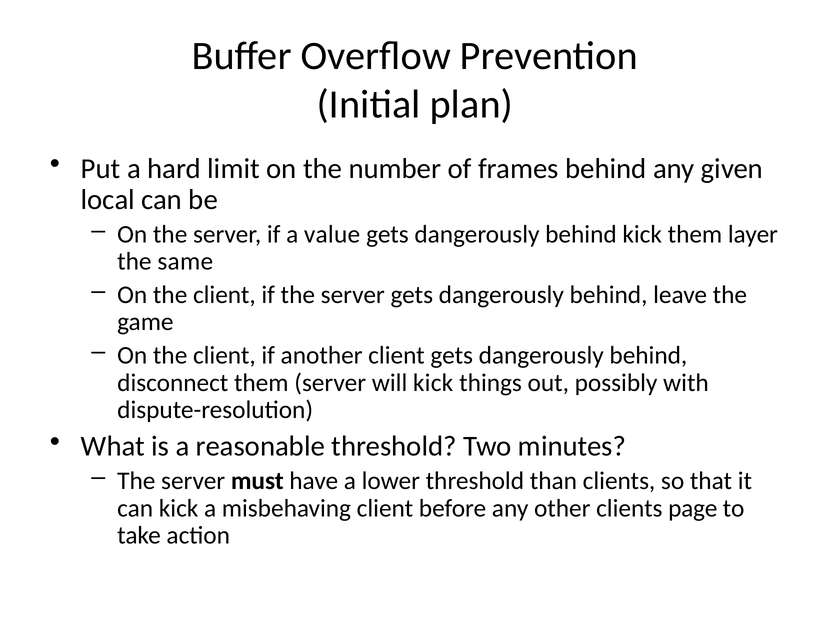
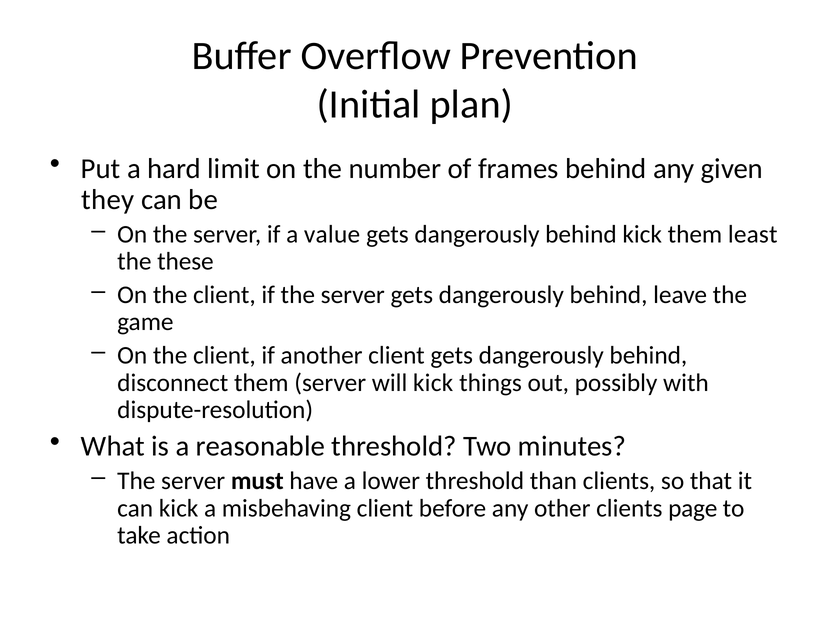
local: local -> they (108, 200)
layer: layer -> least (753, 234)
same: same -> these (185, 262)
